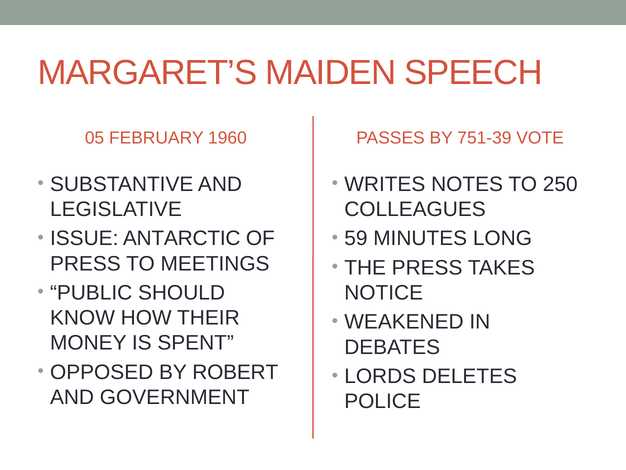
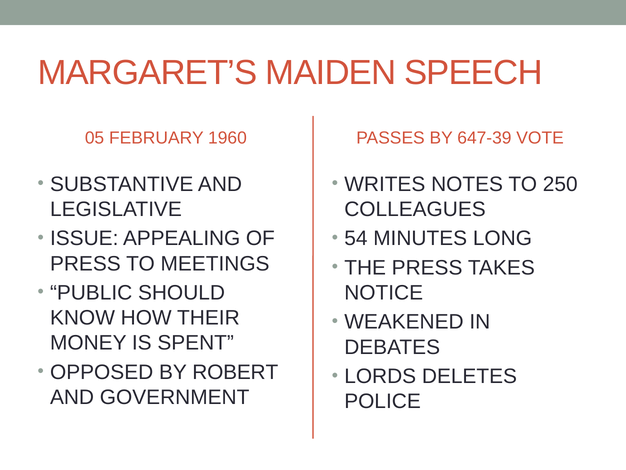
751-39: 751-39 -> 647-39 (484, 138)
ANTARCTIC: ANTARCTIC -> APPEALING (182, 238)
59: 59 -> 54 (356, 238)
